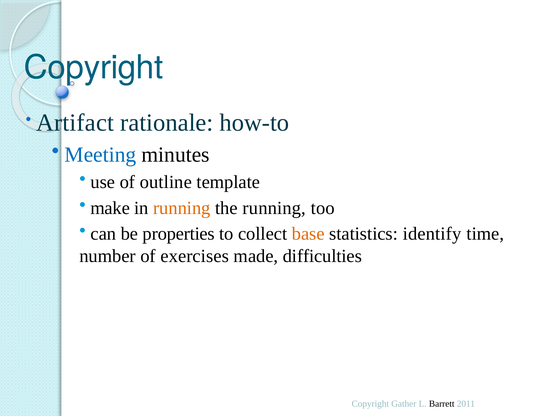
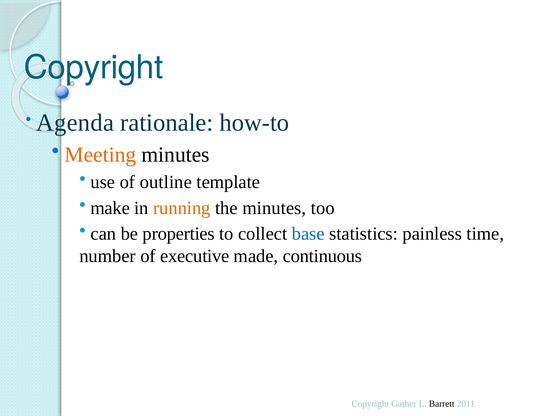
Artifact: Artifact -> Agenda (75, 123)
Meeting colour: blue -> orange (100, 154)
the running: running -> minutes (274, 208)
base colour: orange -> blue (308, 234)
identify: identify -> painless (432, 234)
exercises: exercises -> executive (195, 256)
difficulties: difficulties -> continuous (322, 256)
